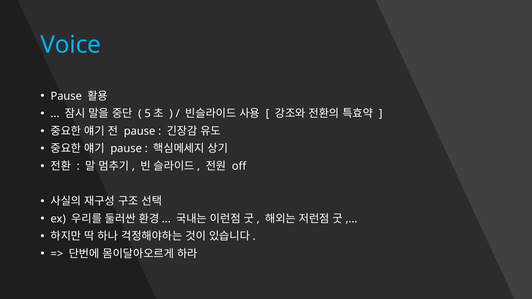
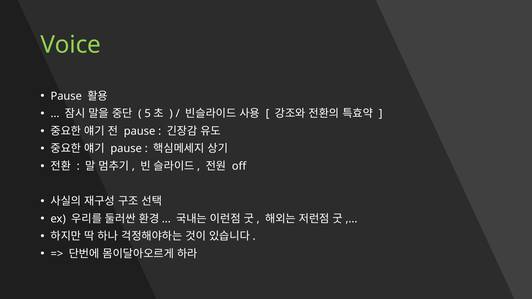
Voice colour: light blue -> light green (71, 45)
